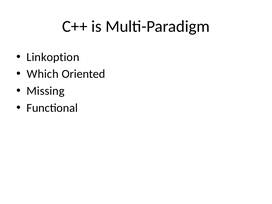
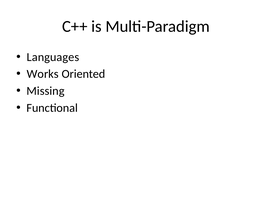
Linkoption: Linkoption -> Languages (53, 57)
Which: Which -> Works (43, 74)
